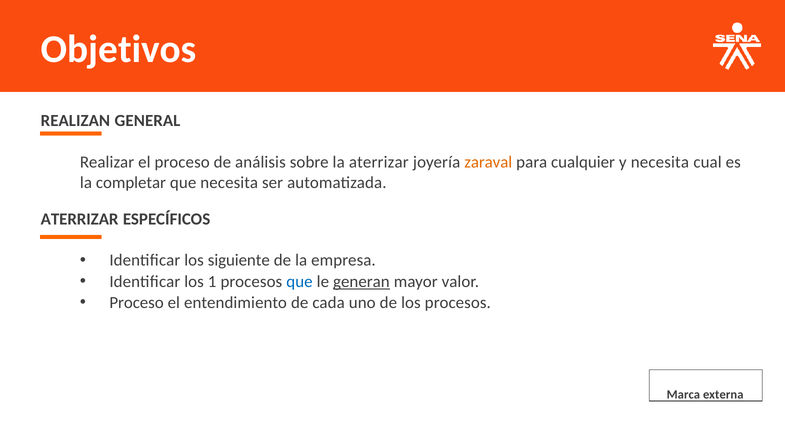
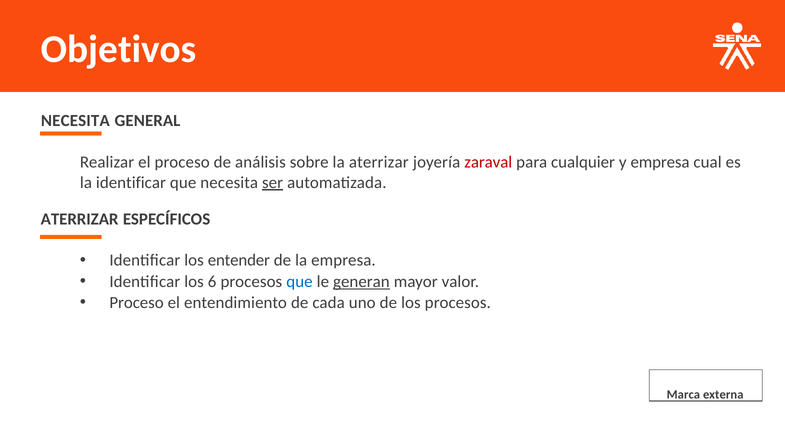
REALIZAN: REALIZAN -> NECESITA (75, 121)
zaraval colour: orange -> red (488, 162)
y necesita: necesita -> empresa (660, 162)
la completar: completar -> identificar (131, 182)
ser underline: none -> present (273, 182)
siguiente: siguiente -> entender (239, 260)
1: 1 -> 6 (212, 281)
